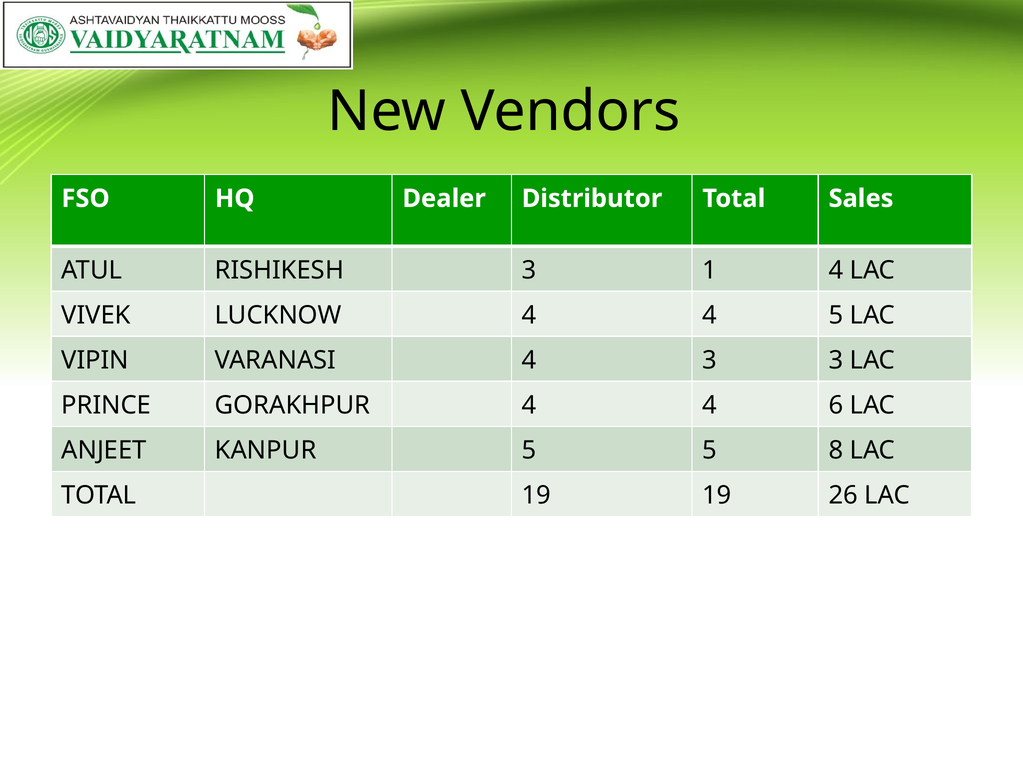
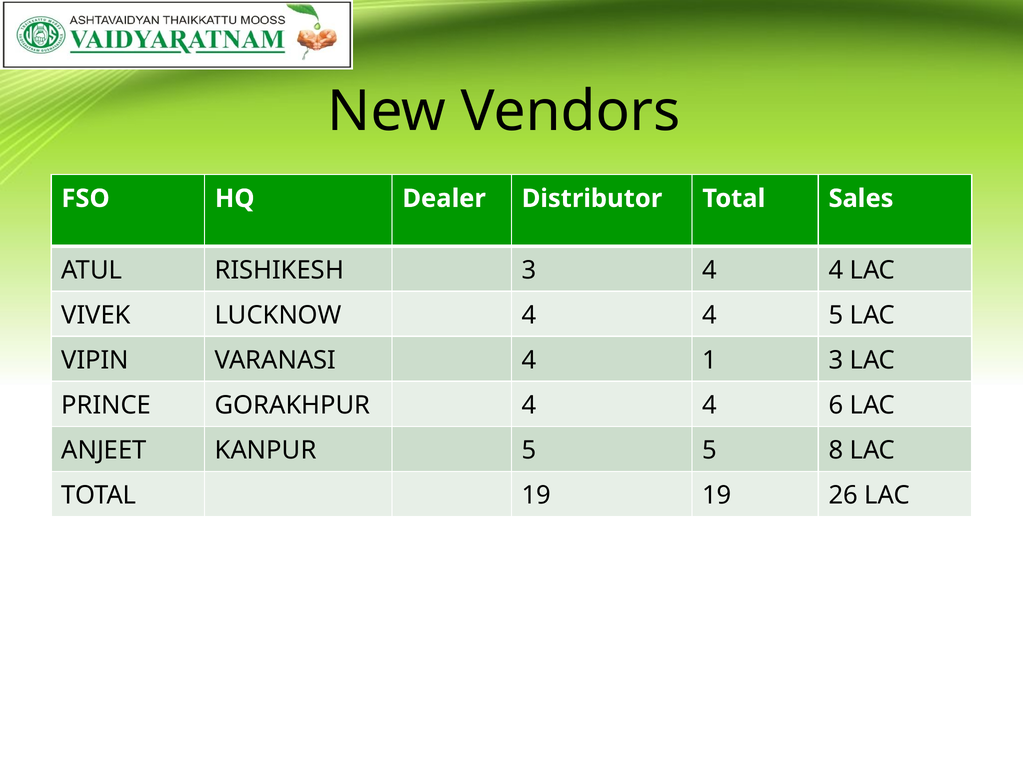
3 1: 1 -> 4 (710, 270)
4 3: 3 -> 1 (710, 360)
